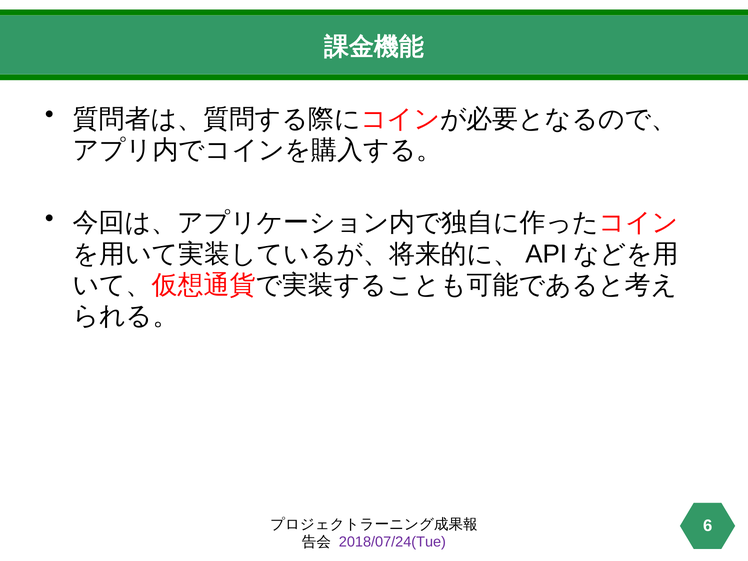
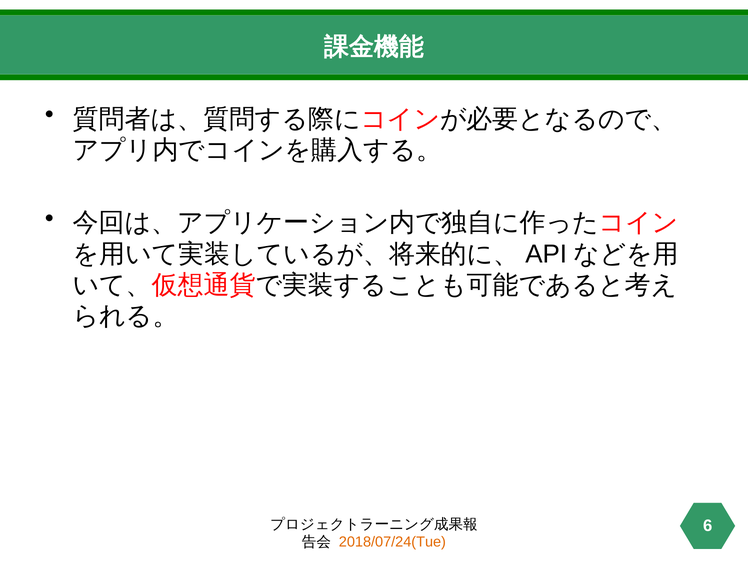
2018/07/24(Tue colour: purple -> orange (392, 542)
